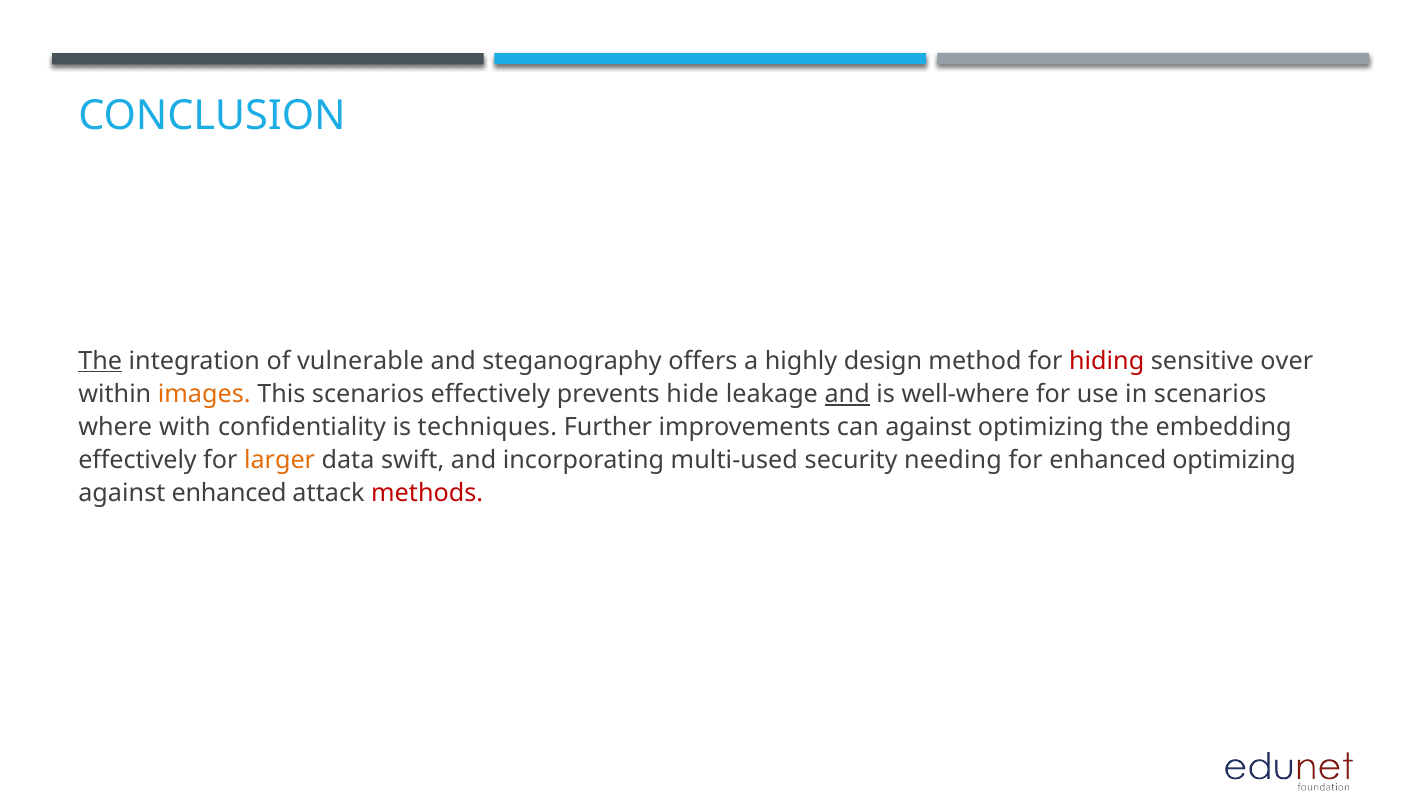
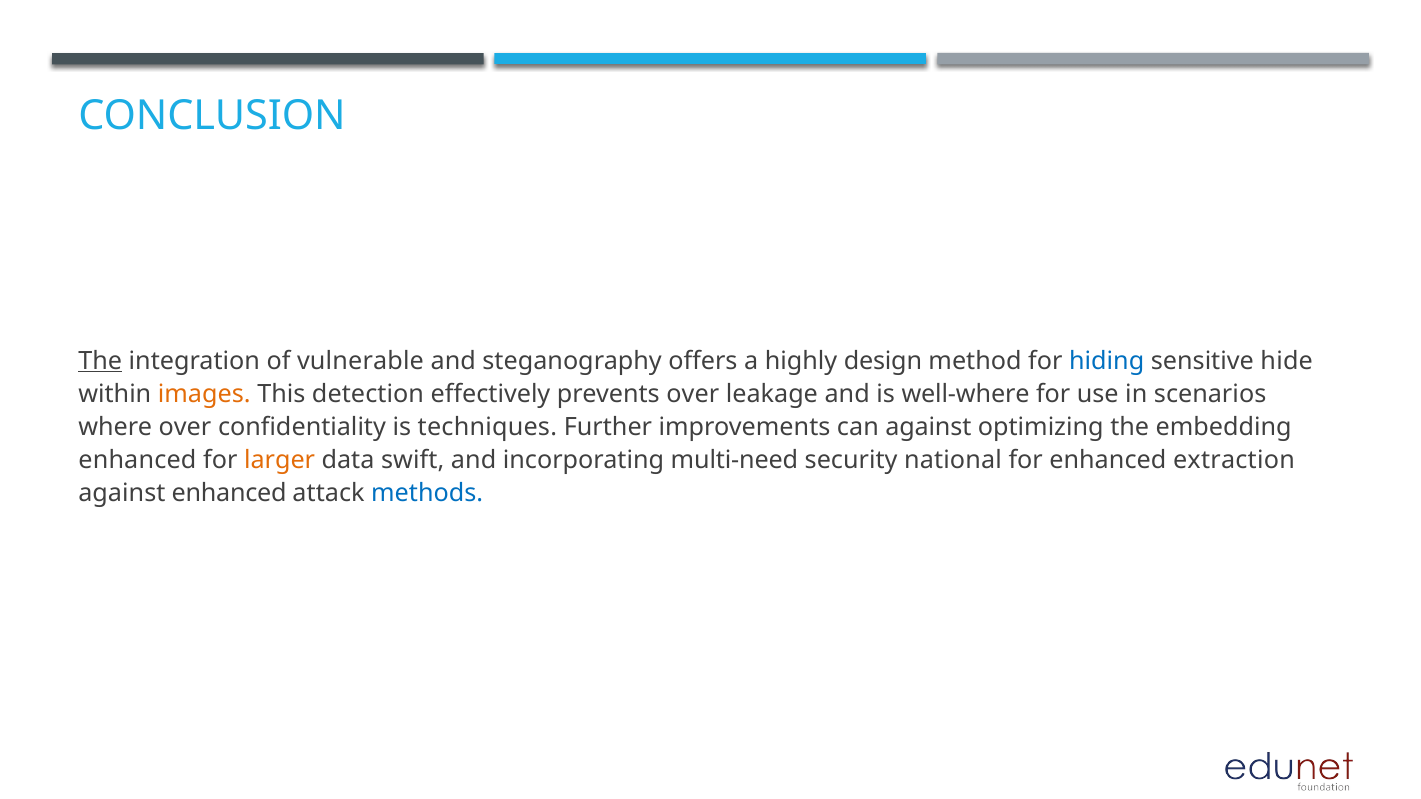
hiding colour: red -> blue (1107, 361)
over: over -> hide (1287, 361)
This scenarios: scenarios -> detection (368, 394)
prevents hide: hide -> over (693, 394)
and underline: present -> none (847, 394)
where with: with -> over (185, 427)
effectively: effectively -> enhanced (137, 461)
multi-used: multi-used -> multi-need (734, 461)
needing: needing -> national (953, 461)
enhanced optimizing: optimizing -> extraction (1234, 461)
methods colour: red -> blue (427, 494)
